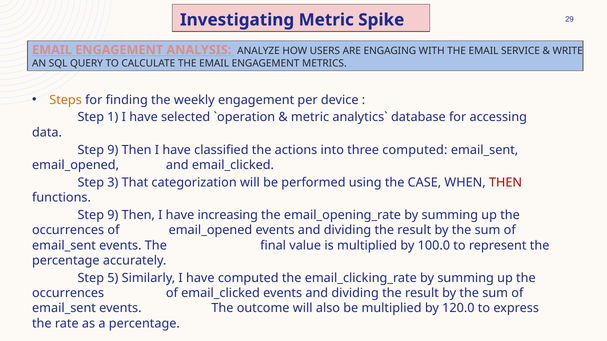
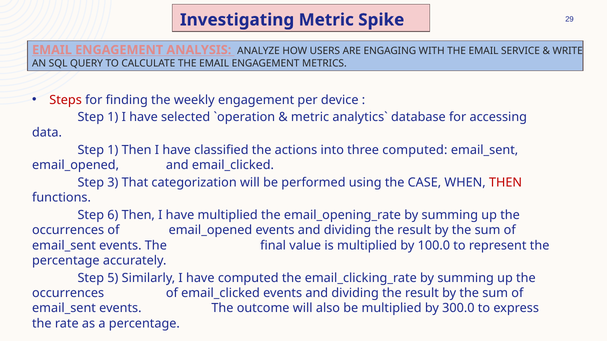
Steps colour: orange -> red (66, 100)
9: 9 -> 1 (113, 150)
9: 9 -> 6 (113, 215)
have increasing: increasing -> multiplied (228, 215)
120.0: 120.0 -> 300.0 (458, 309)
